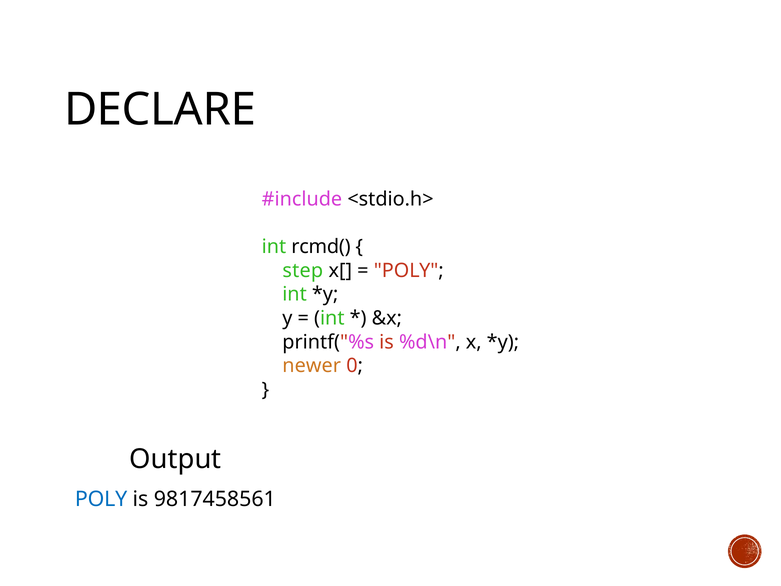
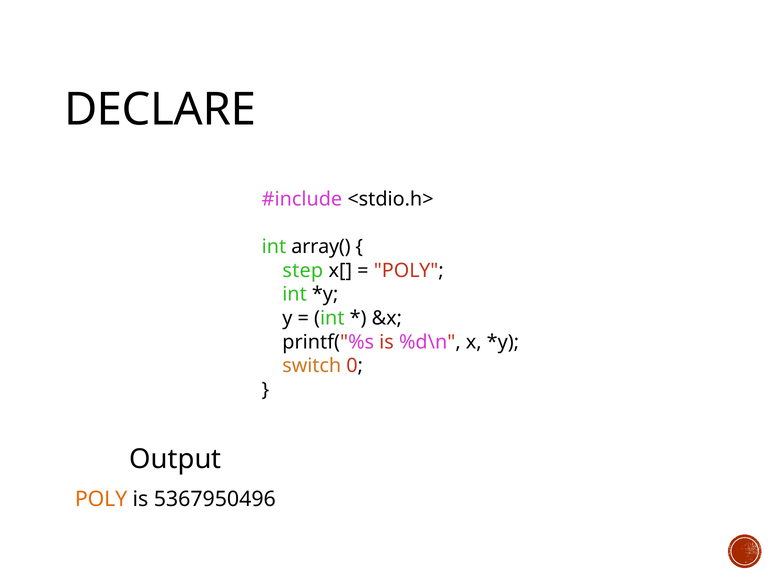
rcmd(: rcmd( -> array( (321, 247)
newer: newer -> switch (312, 366)
POLY colour: blue -> orange (101, 499)
9817458561: 9817458561 -> 5367950496 (215, 499)
